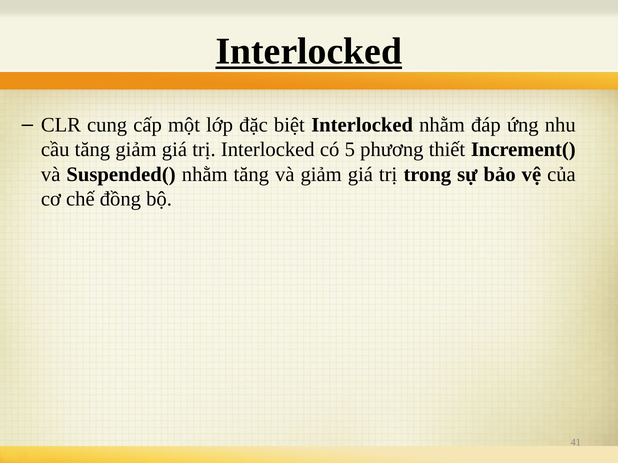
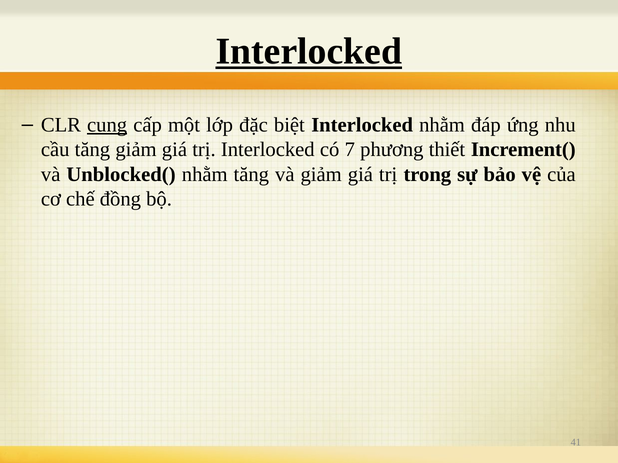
cung underline: none -> present (107, 125)
5: 5 -> 7 (350, 150)
Suspended(: Suspended( -> Unblocked( (121, 174)
